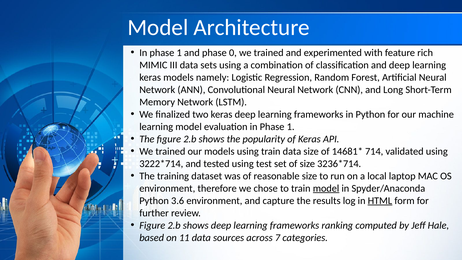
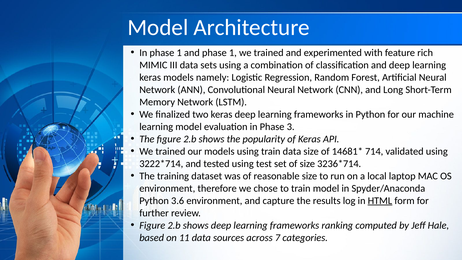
and phase 0: 0 -> 1 (233, 53)
evaluation in Phase 1: 1 -> 3 (291, 127)
model underline: present -> none (326, 188)
